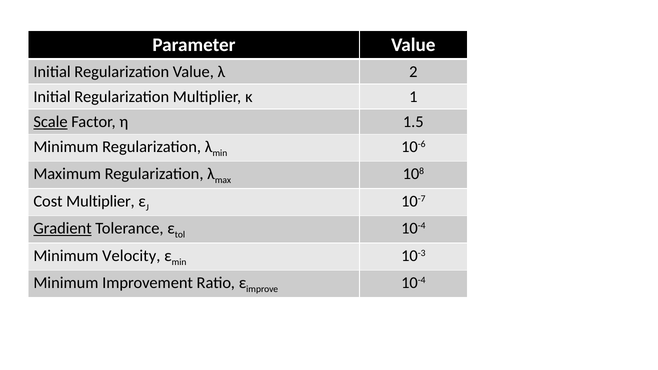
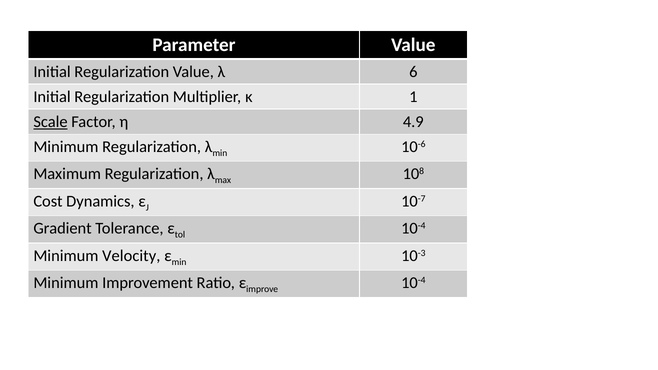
2: 2 -> 6 (413, 72)
1.5: 1.5 -> 4.9 (413, 122)
Cost Multiplier: Multiplier -> Dynamics (100, 201)
Gradient underline: present -> none (63, 228)
